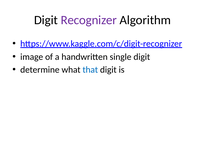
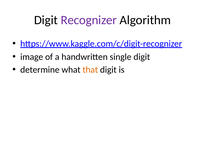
that colour: blue -> orange (90, 70)
